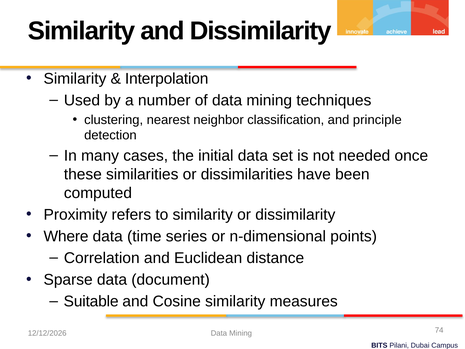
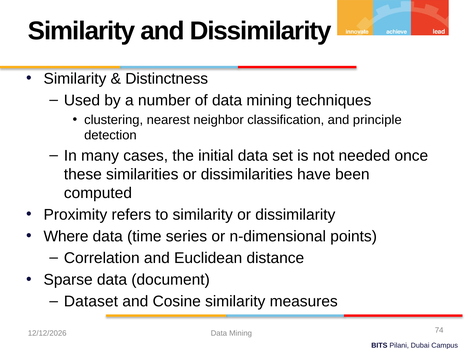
Interpolation: Interpolation -> Distinctness (167, 79)
Suitable: Suitable -> Dataset (91, 301)
